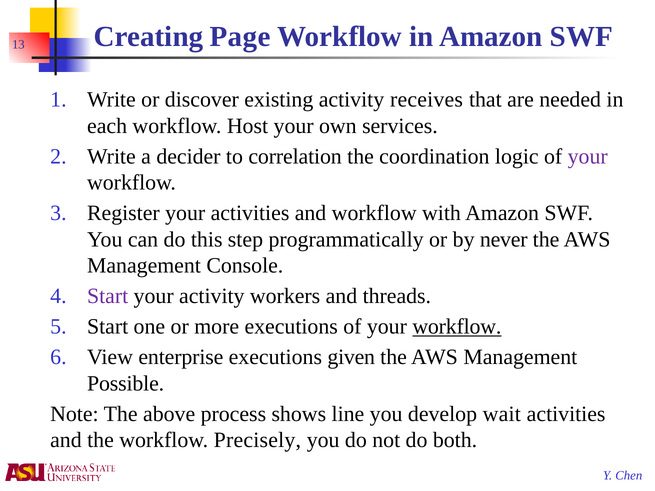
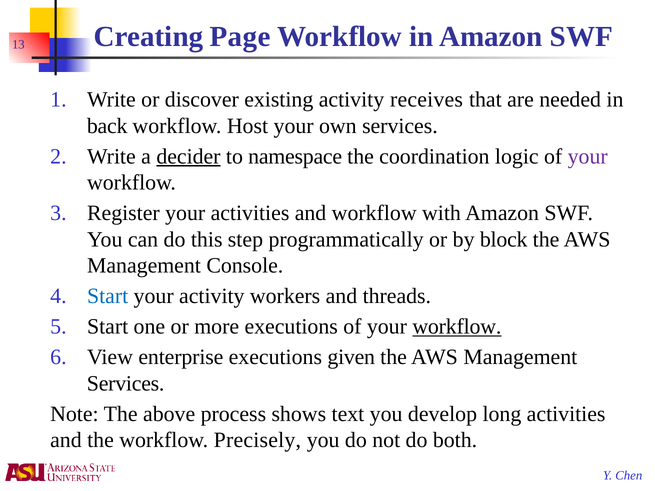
each: each -> back (107, 126)
decider underline: none -> present (188, 157)
correlation: correlation -> namespace (295, 157)
never: never -> block (504, 240)
Start colour: purple -> blue (108, 296)
Possible: Possible -> Services (126, 384)
line: line -> text (348, 414)
wait: wait -> long (502, 414)
